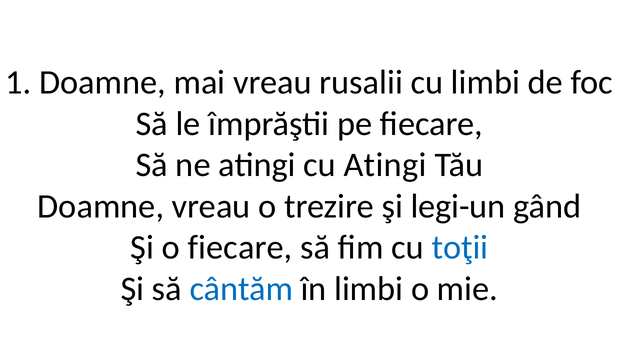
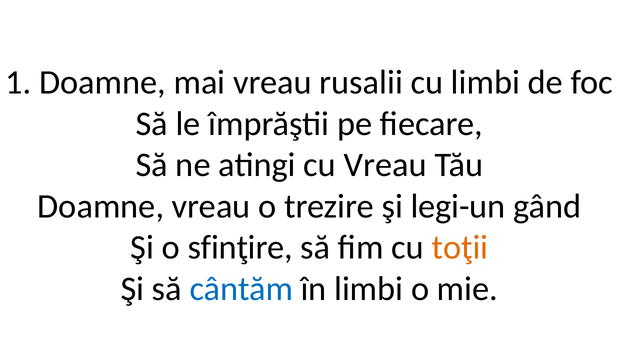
cu Atingi: Atingi -> Vreau (385, 165)
o fiecare: fiecare -> sfinţire (240, 248)
toţii colour: blue -> orange (460, 248)
